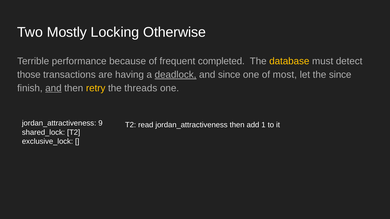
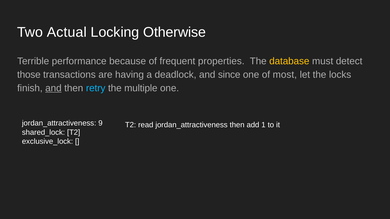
Mostly: Mostly -> Actual (67, 32)
completed: completed -> properties (221, 61)
deadlock underline: present -> none (176, 75)
the since: since -> locks (340, 75)
retry colour: yellow -> light blue (96, 88)
threads: threads -> multiple (141, 88)
